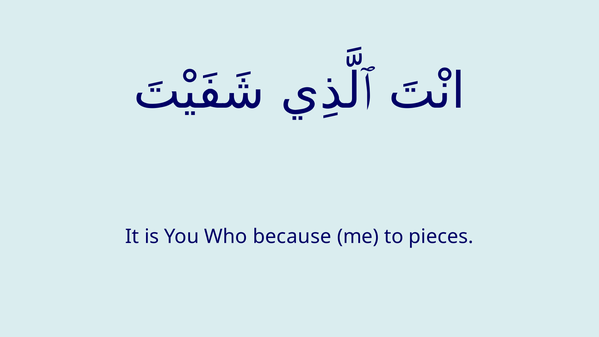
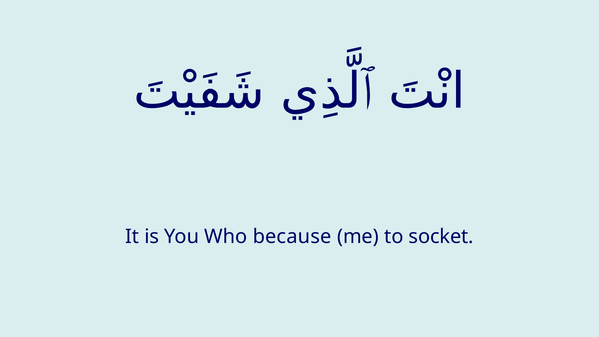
pieces: pieces -> socket (441, 236)
